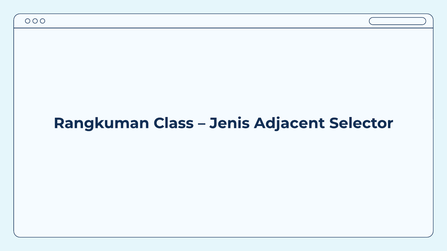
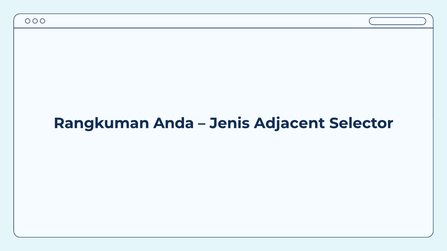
Class: Class -> Anda (174, 123)
